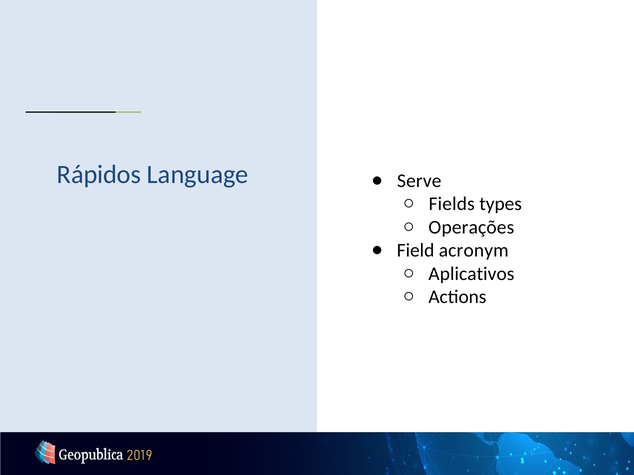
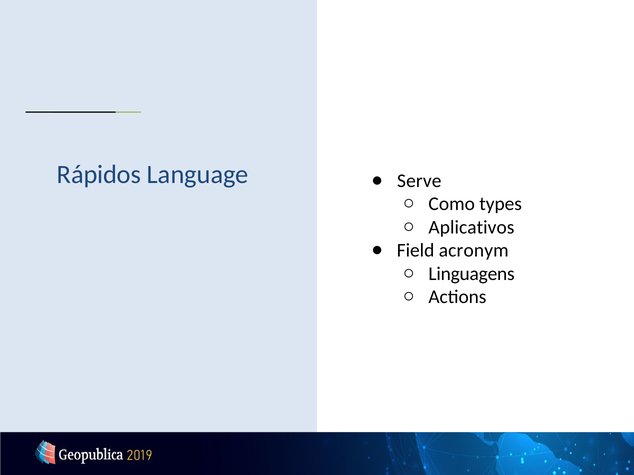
Fields: Fields -> Como (452, 204)
Operações: Operações -> Aplicativos (471, 228)
Aplicativos: Aplicativos -> Linguagens (472, 274)
